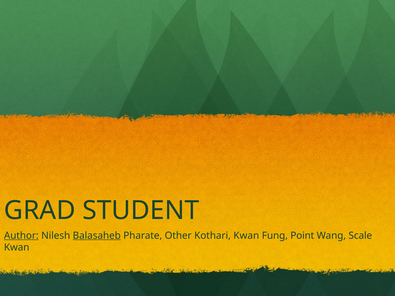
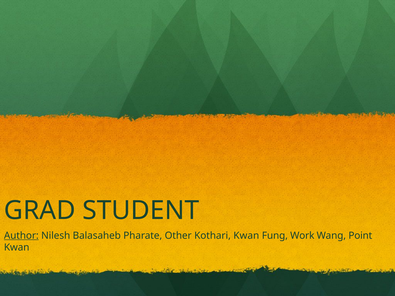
Balasaheb underline: present -> none (97, 236)
Point: Point -> Work (302, 236)
Scale: Scale -> Point (360, 236)
